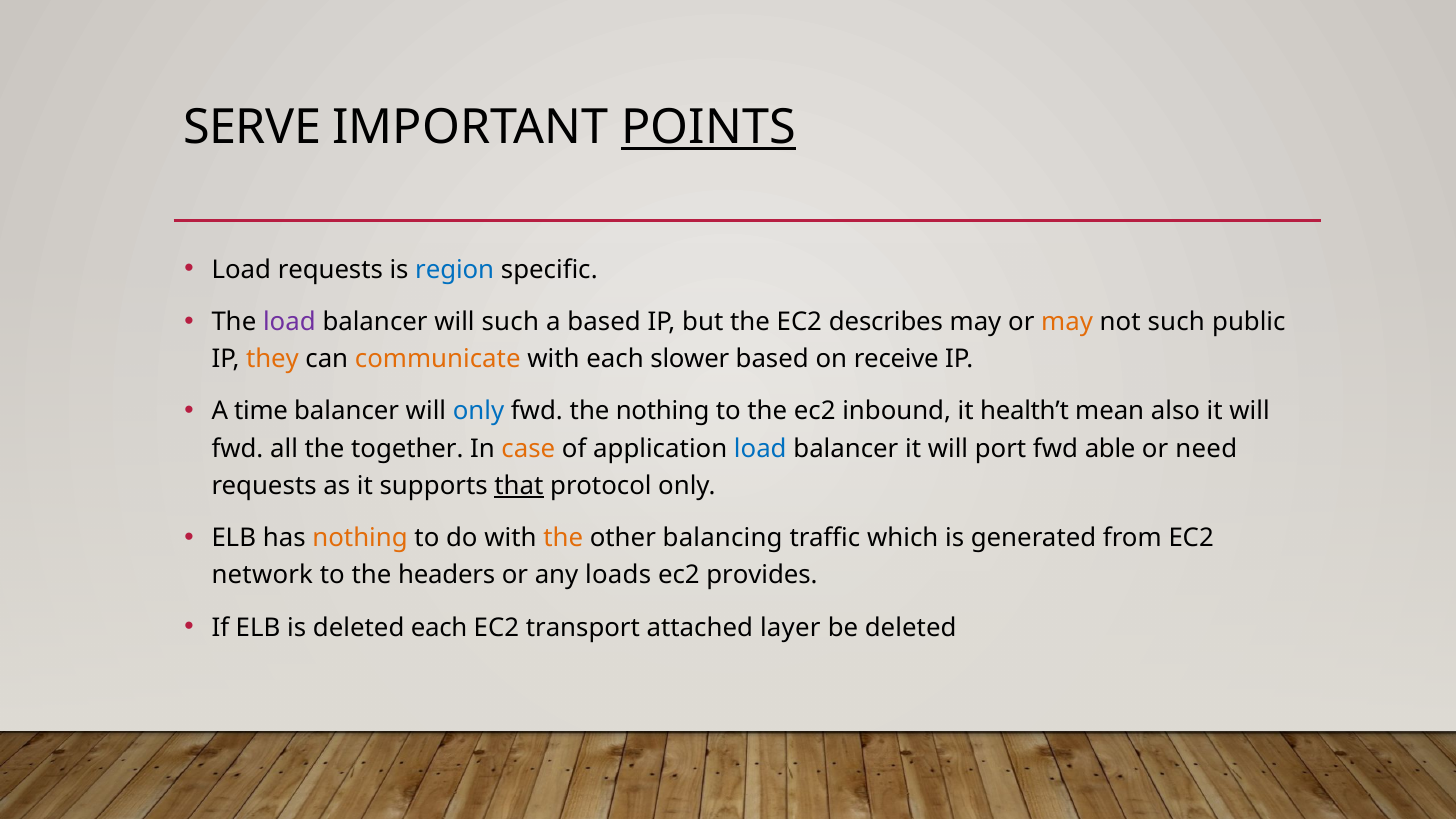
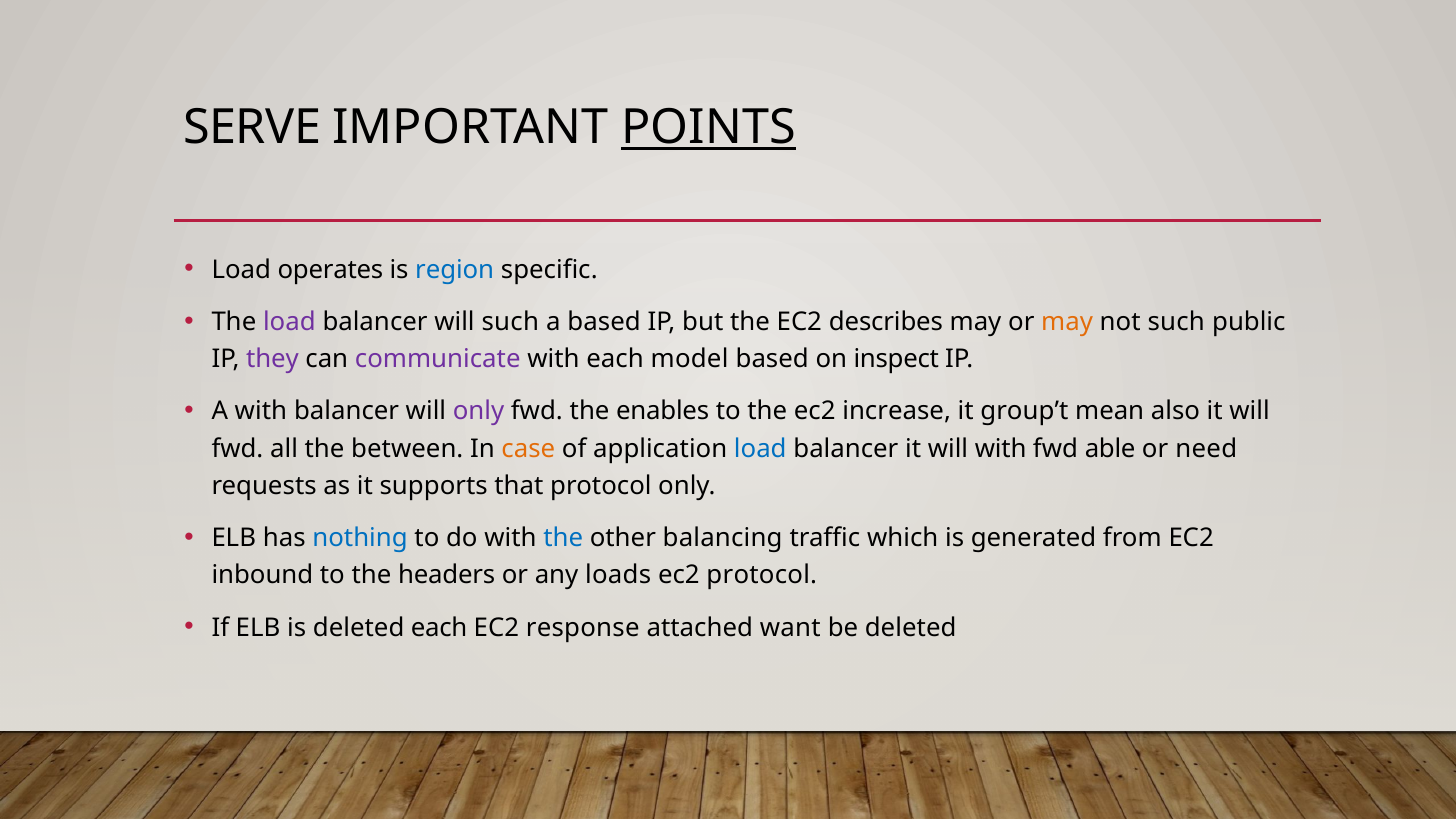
Load requests: requests -> operates (330, 270)
they colour: orange -> purple (272, 359)
communicate colour: orange -> purple (438, 359)
slower: slower -> model (690, 359)
receive: receive -> inspect (896, 359)
A time: time -> with (261, 411)
only colour: blue -> purple (478, 411)
the nothing: nothing -> enables (663, 411)
inbound: inbound -> increase (897, 411)
health’t: health’t -> group’t (1024, 411)
together: together -> between (407, 449)
will port: port -> with (1001, 449)
that underline: present -> none (519, 486)
nothing colour: orange -> blue (360, 538)
the colour: orange -> blue (563, 538)
network: network -> inbound (262, 575)
ec2 provides: provides -> protocol (762, 575)
transport: transport -> response (583, 628)
layer: layer -> want (790, 628)
